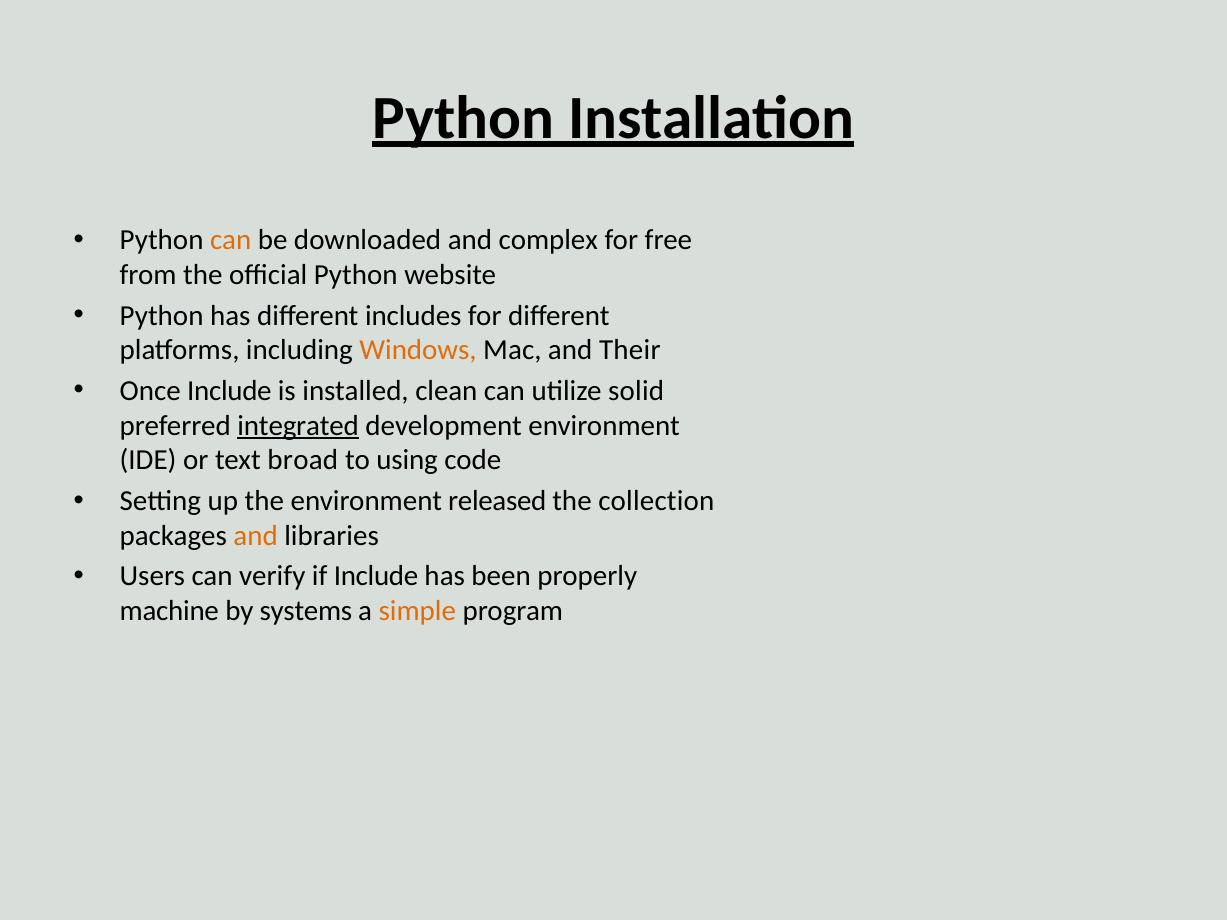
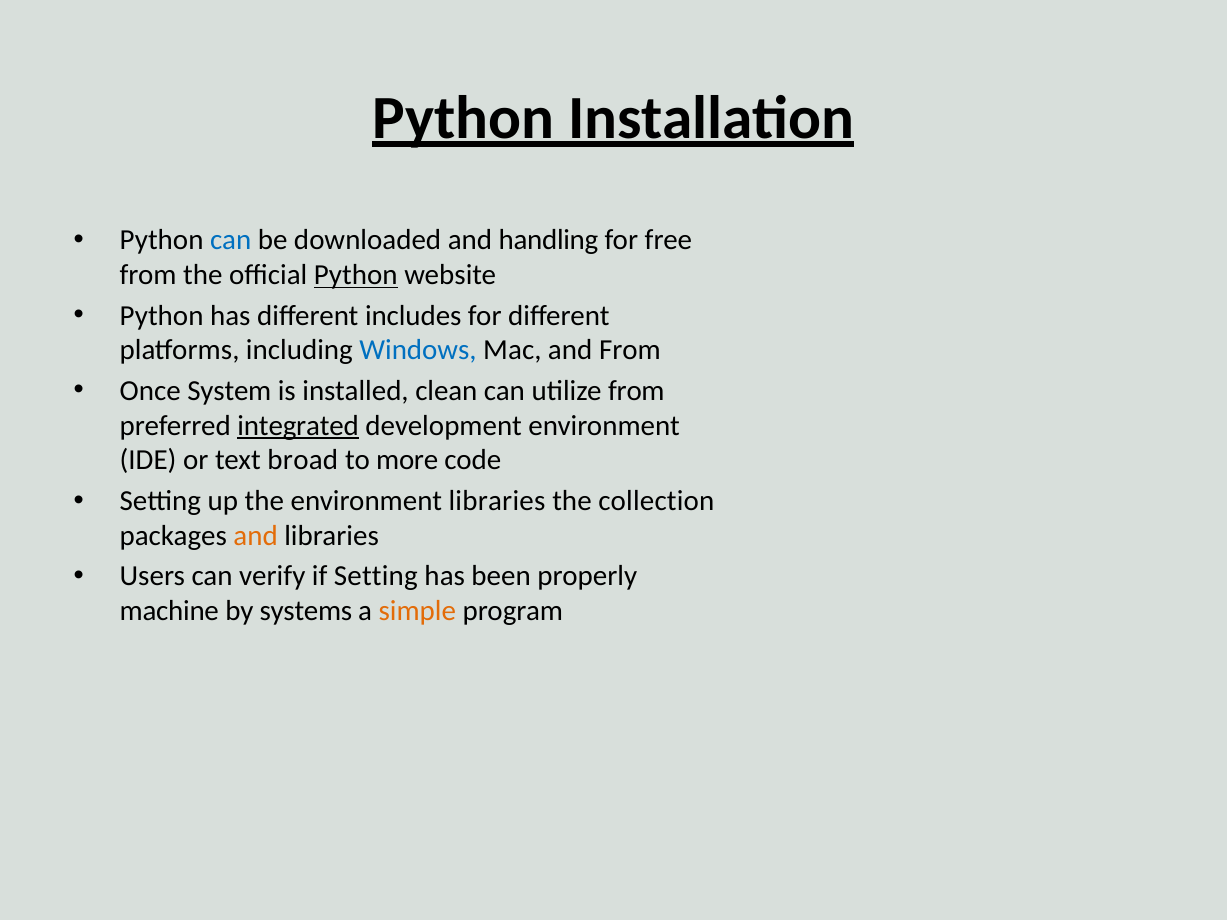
can colour: orange -> blue (231, 240)
complex: complex -> handling (548, 240)
Python underline: none -> present (356, 275)
Windows colour: orange -> blue (418, 350)
and Their: Their -> From (630, 350)
Once Include: Include -> System (229, 391)
utilize solid: solid -> from (636, 391)
using: using -> more (407, 461)
environment released: released -> libraries (497, 501)
if Include: Include -> Setting (376, 576)
